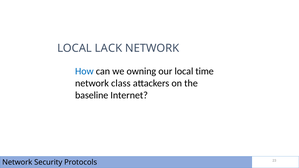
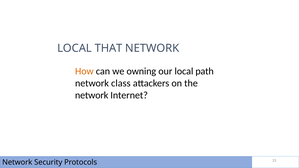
LACK: LACK -> THAT (109, 48)
How colour: blue -> orange (84, 71)
time: time -> path (205, 71)
baseline: baseline -> network (92, 95)
